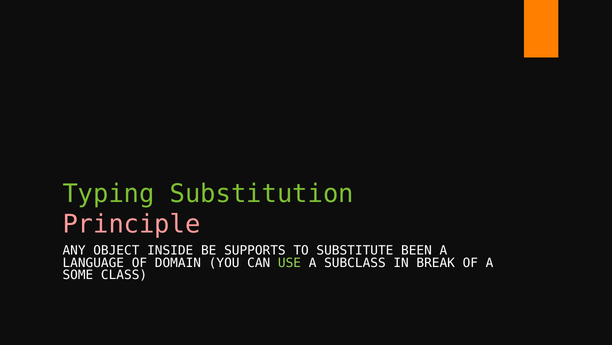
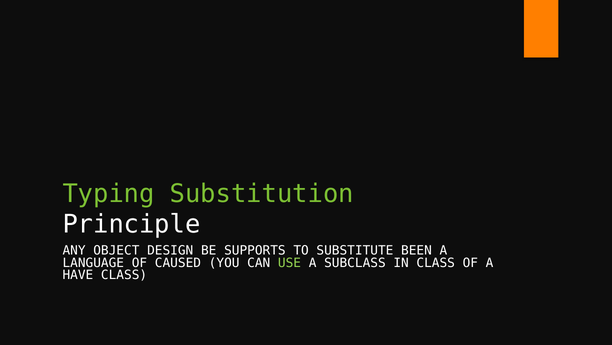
Principle colour: pink -> white (132, 224)
INSIDE: INSIDE -> DESIGN (170, 250)
DOMAIN: DOMAIN -> CAUSED (178, 262)
IN BREAK: BREAK -> CLASS (436, 262)
SOME: SOME -> HAVE (78, 275)
